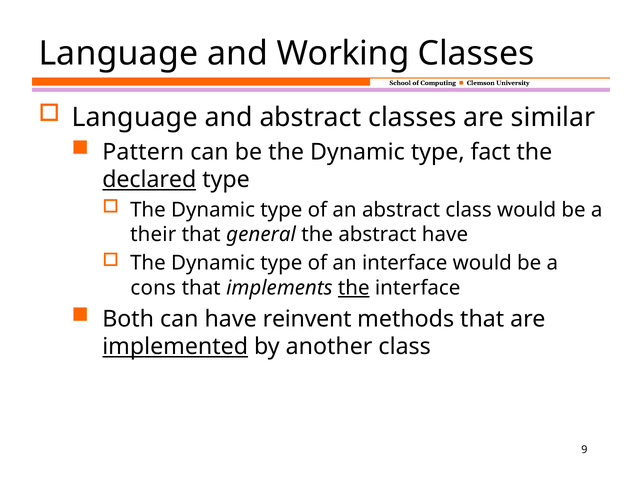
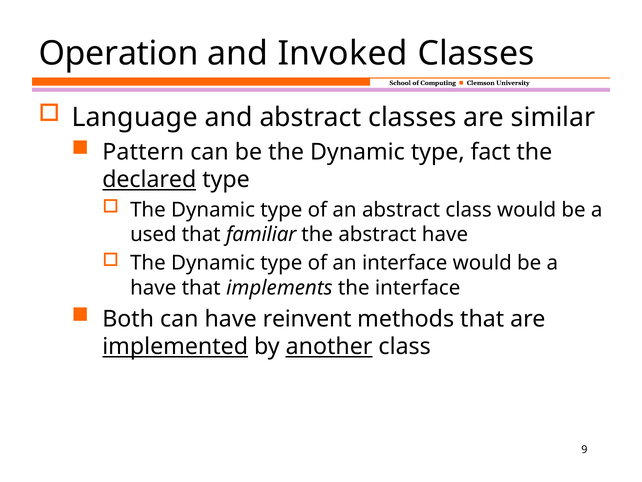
Language: Language -> Operation (119, 53)
Working: Working -> Invoked (343, 53)
their: their -> used (153, 234)
general: general -> familiar (261, 234)
cons: cons -> have (153, 288)
the underline: present -> none (354, 288)
another underline: none -> present (329, 346)
